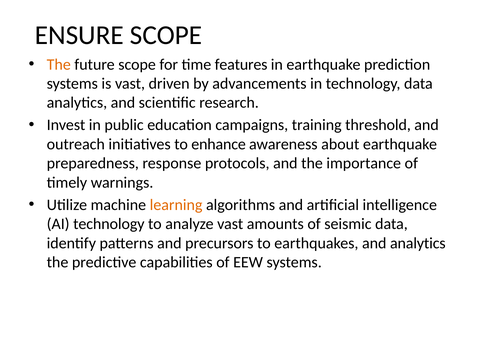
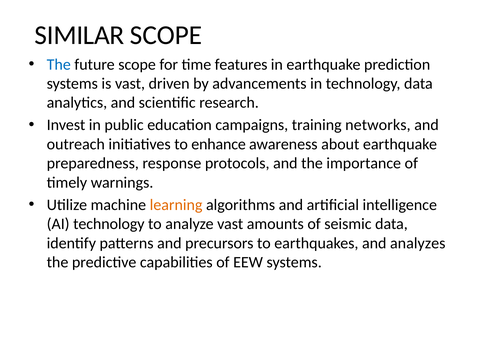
ENSURE: ENSURE -> SIMILAR (79, 35)
The colour: orange -> blue (59, 64)
threshold: threshold -> networks (378, 125)
and analytics: analytics -> analyzes (418, 243)
